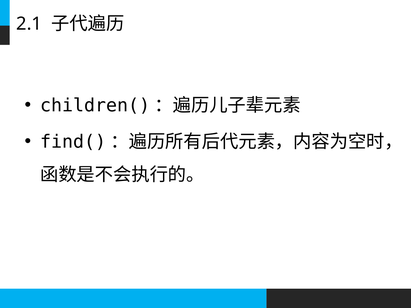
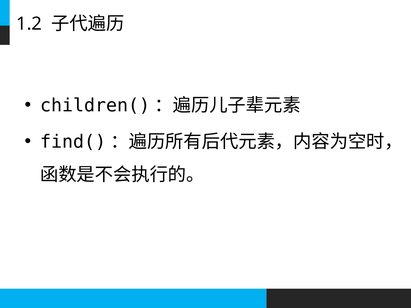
2.1: 2.1 -> 1.2 (29, 24)
